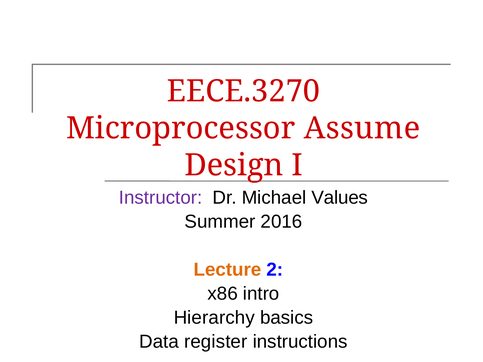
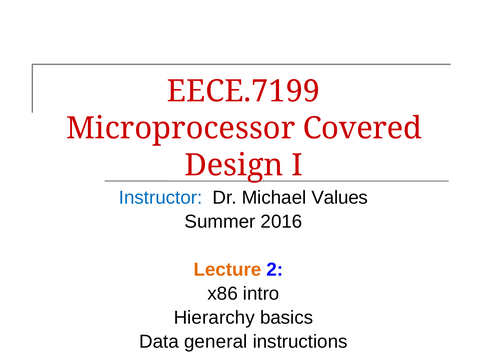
EECE.3270: EECE.3270 -> EECE.7199 (244, 92)
Assume: Assume -> Covered (362, 129)
Instructor colour: purple -> blue (161, 198)
register: register -> general (216, 342)
